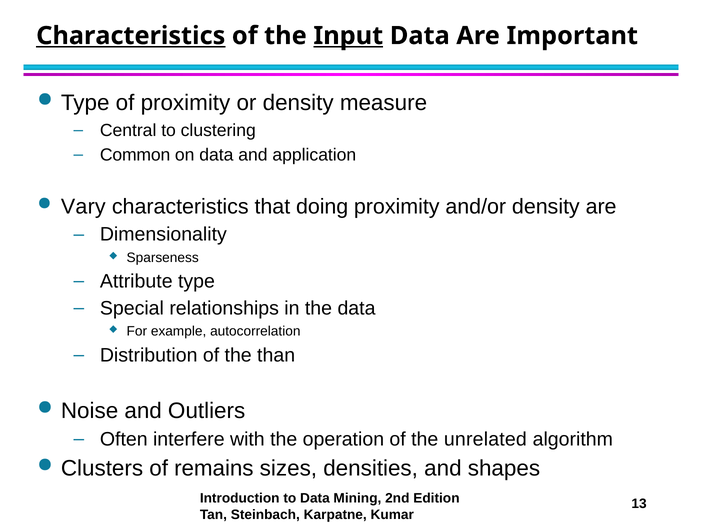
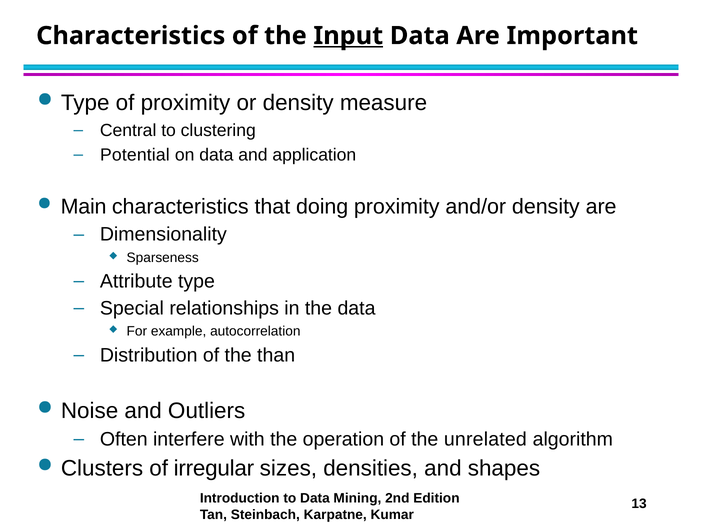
Characteristics underline: present -> none (131, 36)
Common: Common -> Potential (135, 155)
Vary: Vary -> Main (84, 207)
remains: remains -> irregular (214, 469)
